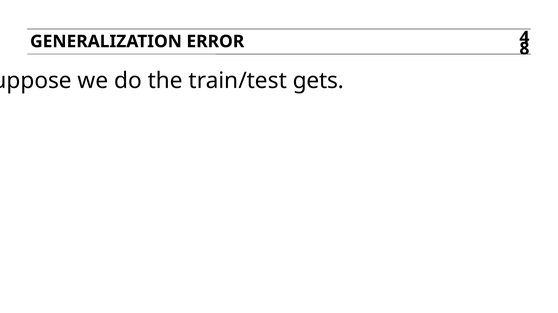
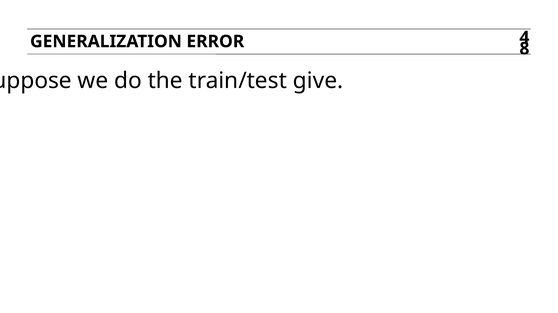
gets: gets -> give (318, 81)
